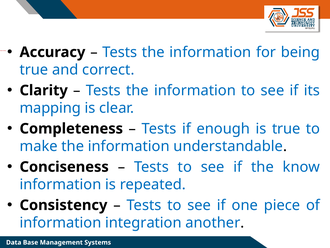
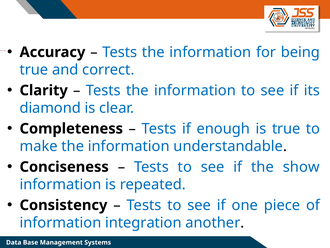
mapping: mapping -> diamond (50, 108)
know: know -> show (301, 167)
